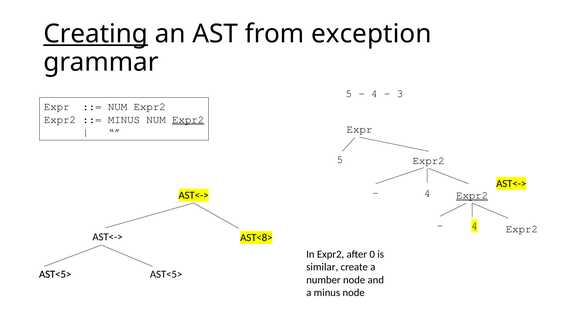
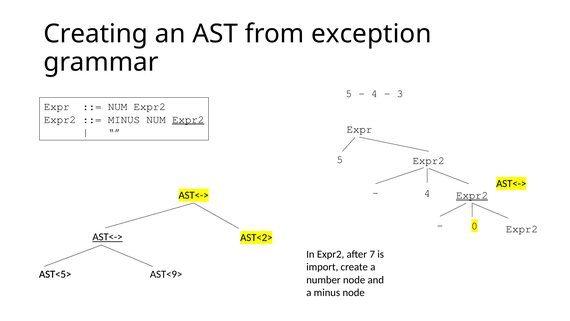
Creating underline: present -> none (96, 34)
4: 4 -> 0 (474, 226)
AST<-> underline: none -> present (108, 237)
AST<8>: AST<8> -> AST<2> (256, 237)
0: 0 -> 7 (372, 254)
similar: similar -> import (322, 267)
AST<5>: AST<5> -> AST<9> (166, 274)
